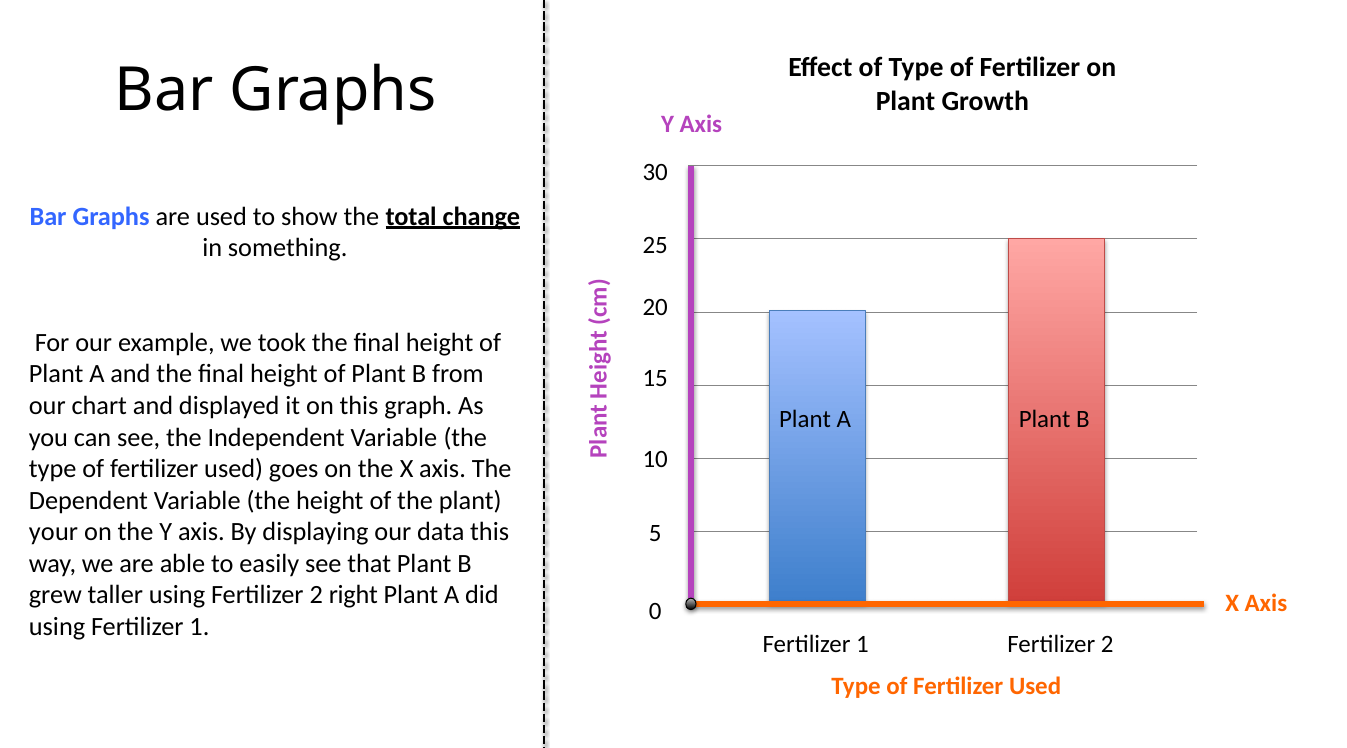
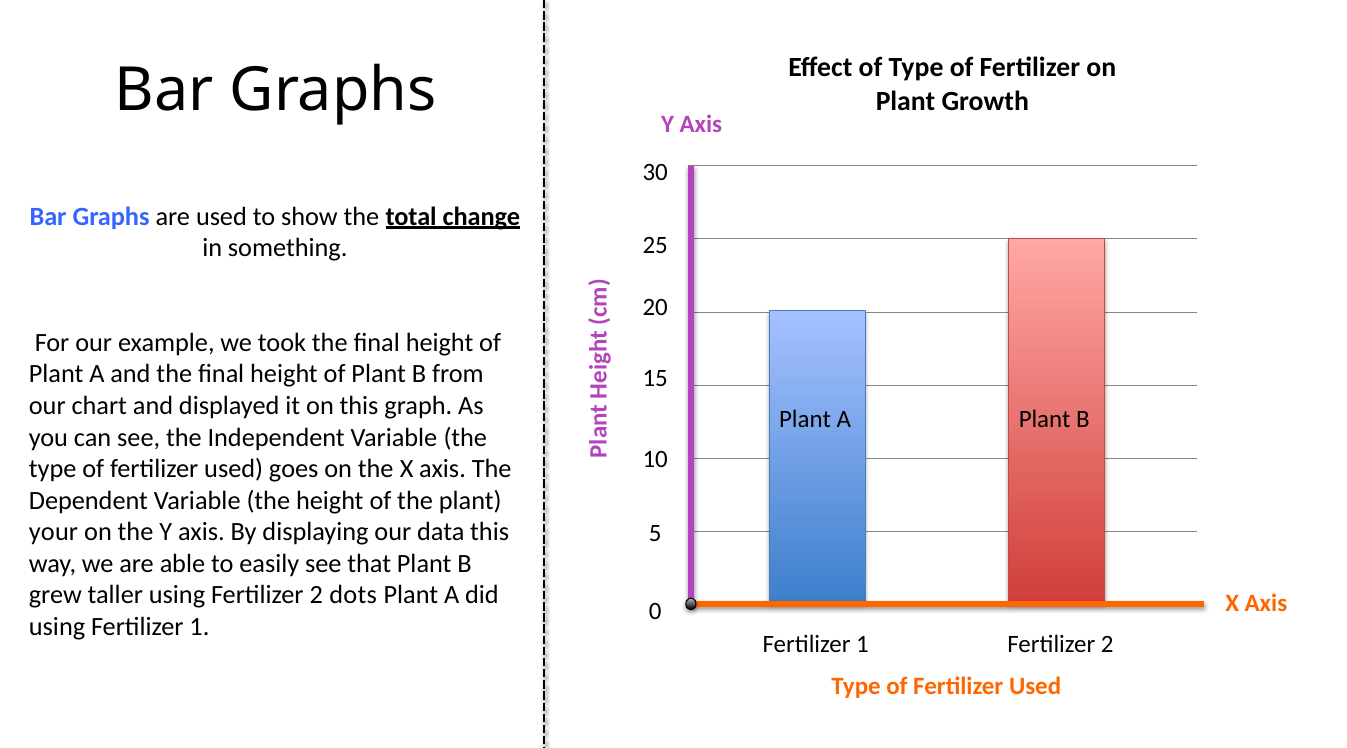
right: right -> dots (353, 596)
